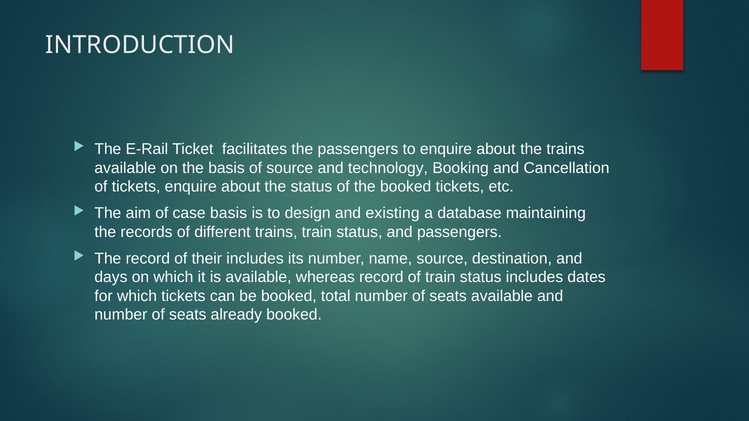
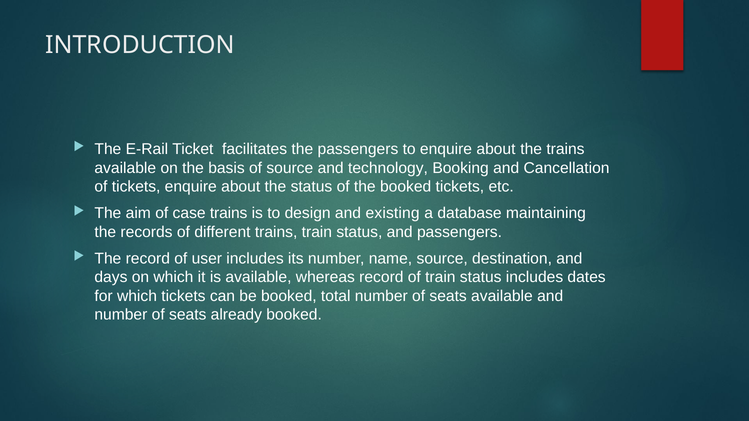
case basis: basis -> trains (229, 213)
their: their -> user (207, 259)
